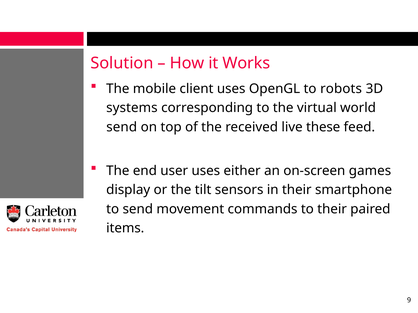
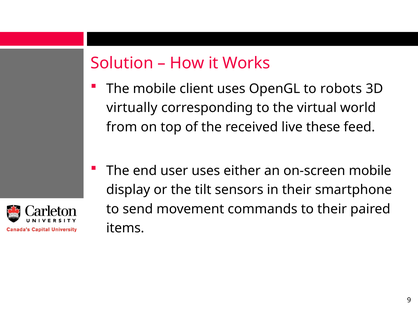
systems: systems -> virtually (132, 108)
send: send -> from (122, 127)
on-screen games: games -> mobile (370, 171)
